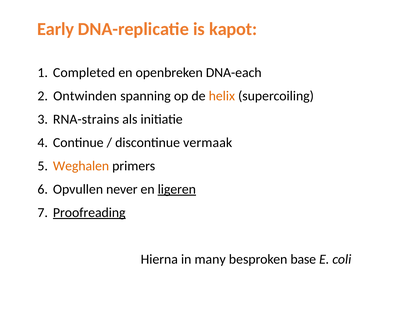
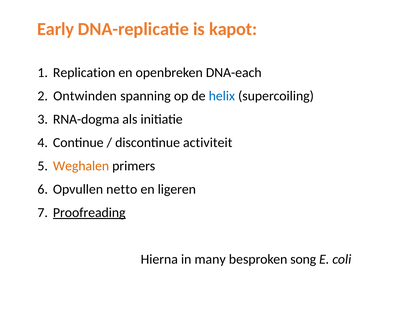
Completed: Completed -> Replication (84, 73)
helix colour: orange -> blue (222, 96)
RNA-strains: RNA-strains -> RNA-dogma (86, 120)
vermaak: vermaak -> activiteit (208, 143)
never: never -> netto (122, 190)
ligeren underline: present -> none (177, 190)
base: base -> song (303, 260)
